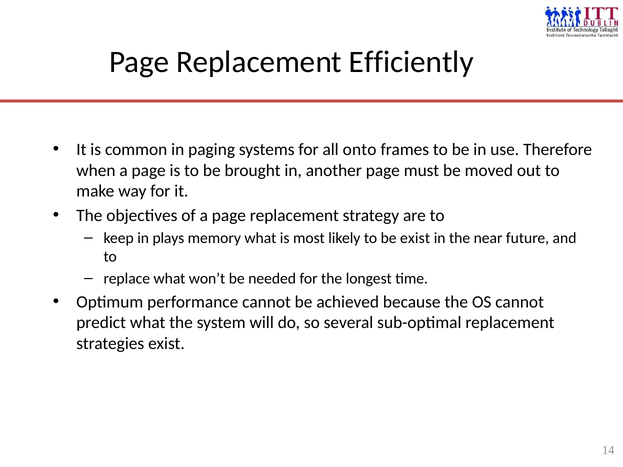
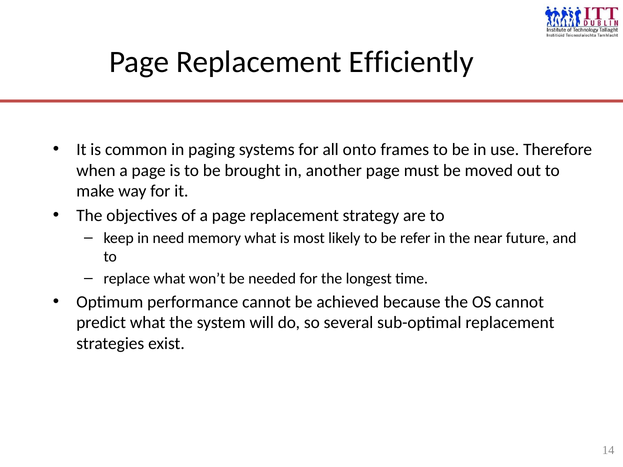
plays: plays -> need (168, 238)
be exist: exist -> refer (415, 238)
